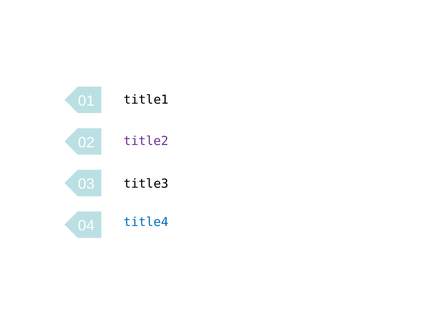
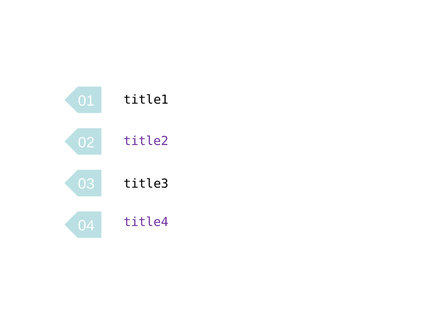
title4 colour: blue -> purple (146, 222)
